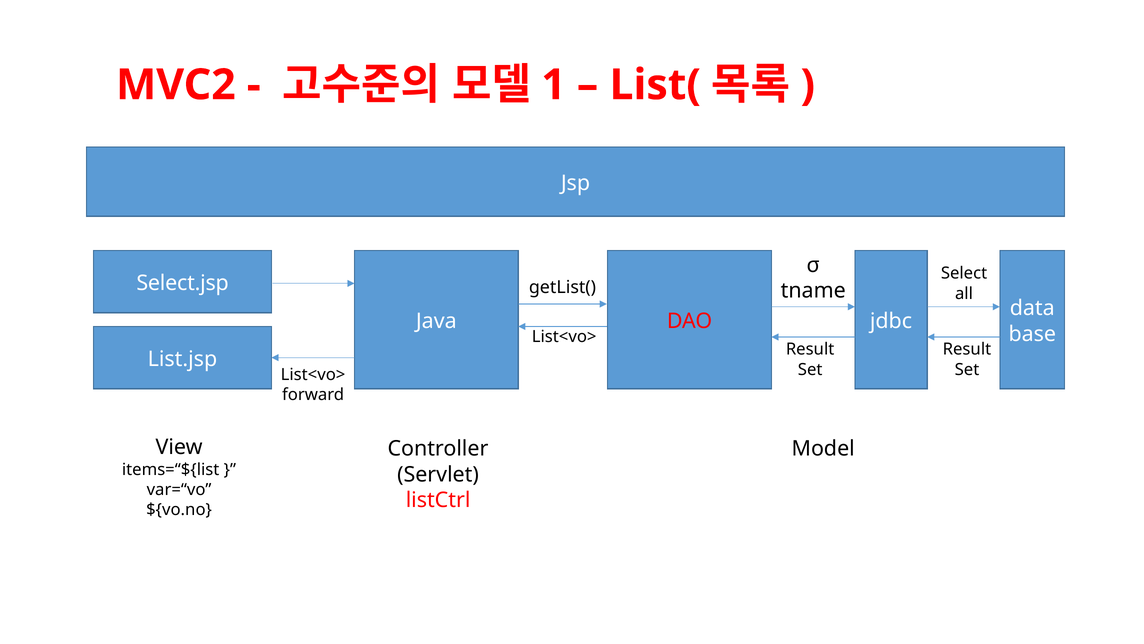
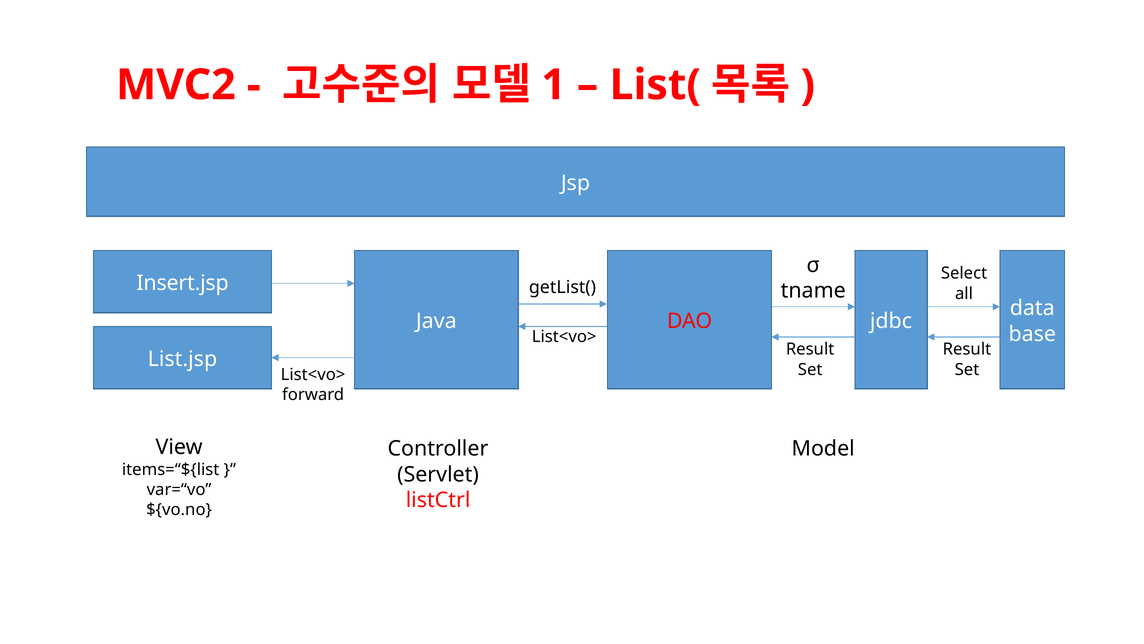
Select.jsp: Select.jsp -> Insert.jsp (183, 283)
